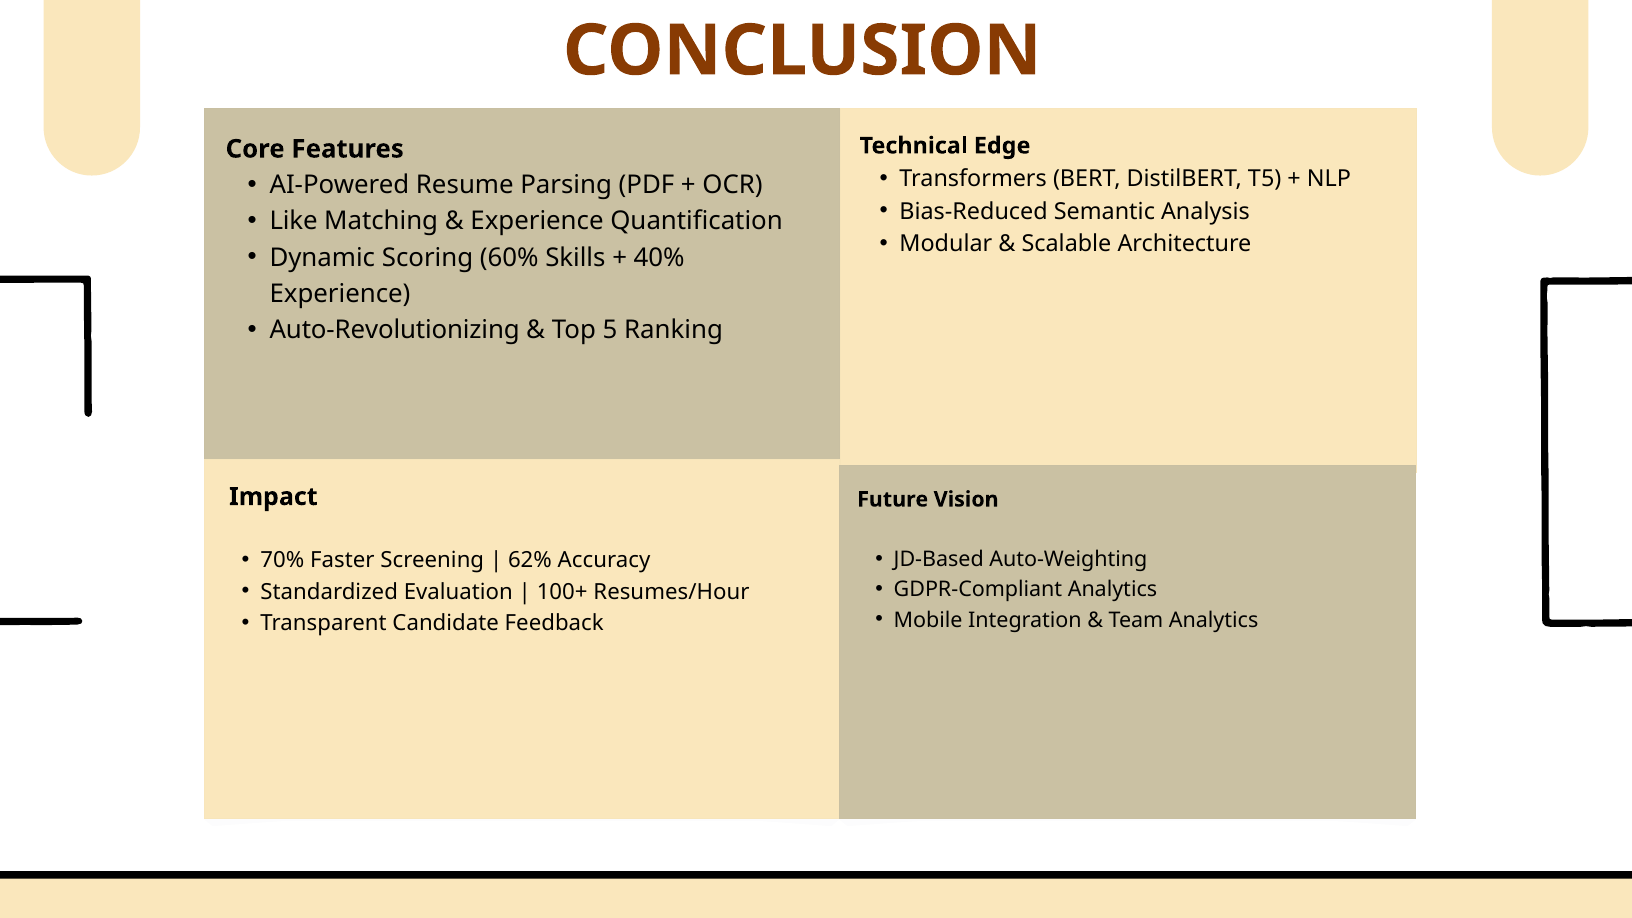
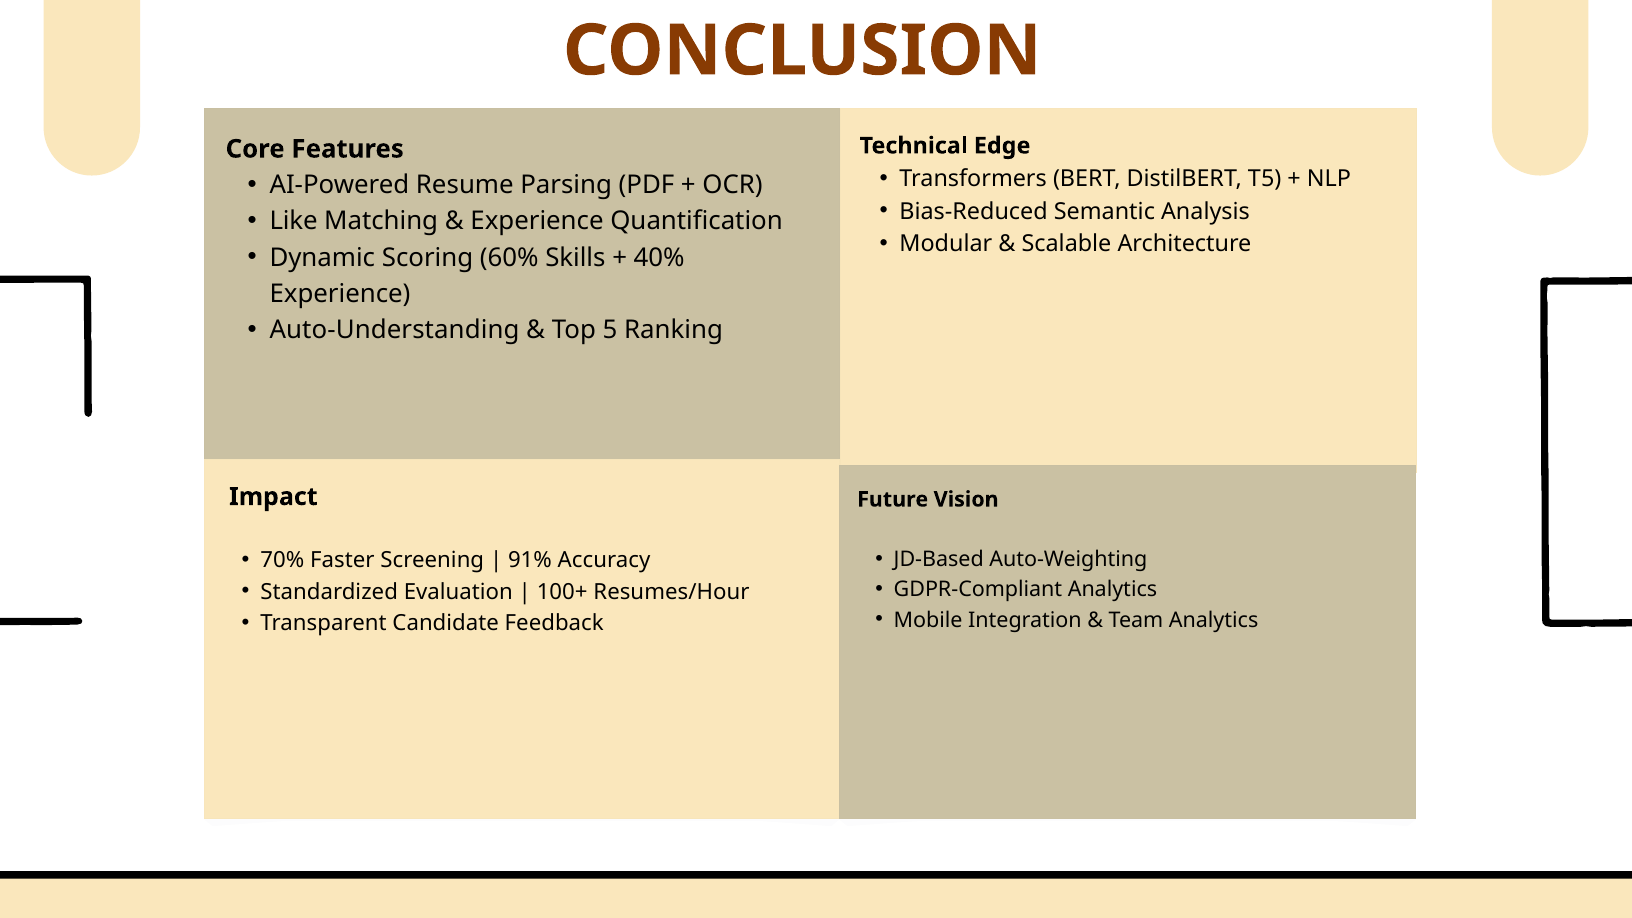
Auto-Revolutionizing: Auto-Revolutionizing -> Auto-Understanding (395, 330)
62%: 62% -> 91% (530, 561)
